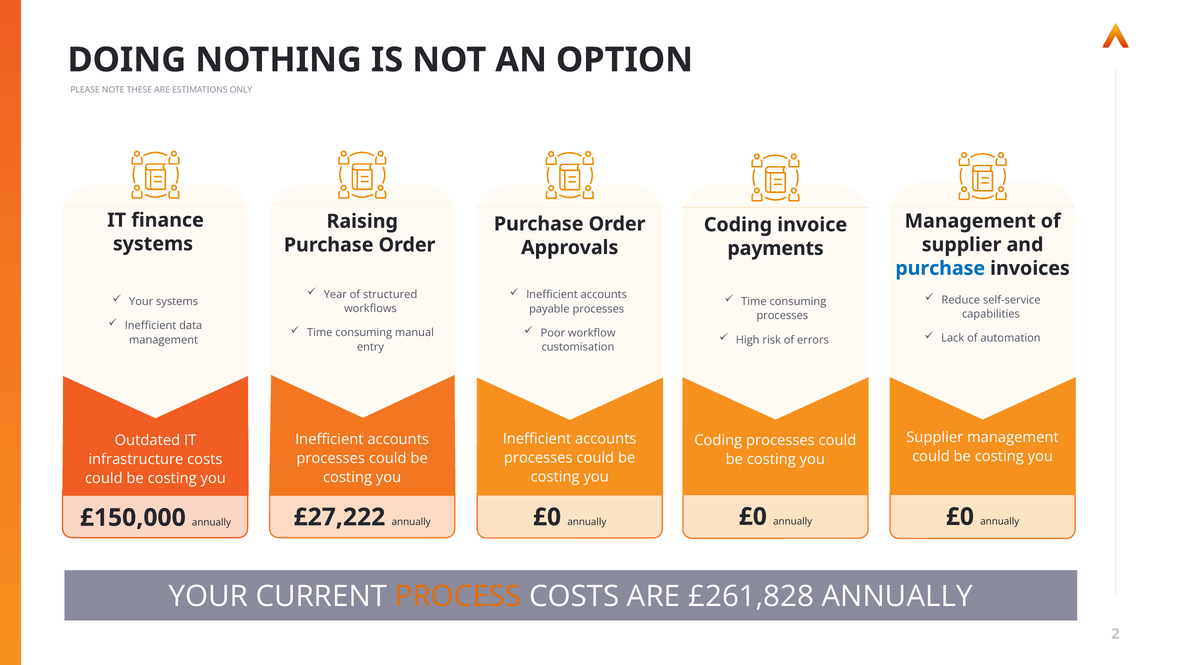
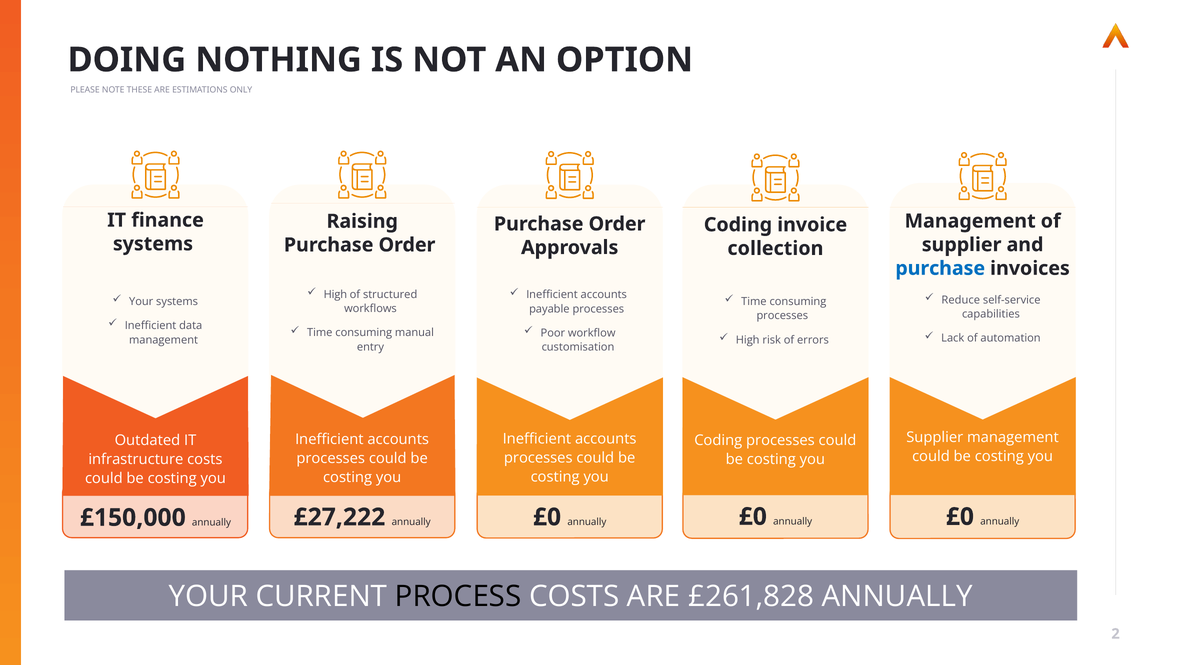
payments: payments -> collection (775, 249)
Year: Year -> High (335, 295)
PROCESS colour: orange -> black (458, 597)
